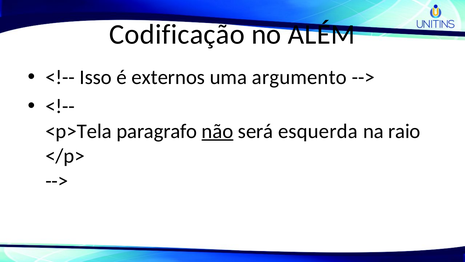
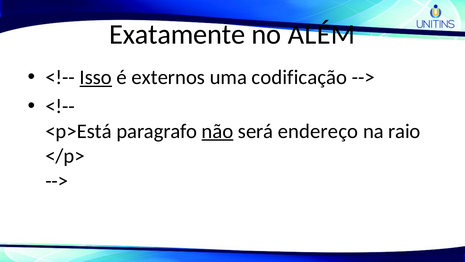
Codificação: Codificação -> Exatamente (177, 34)
Isso underline: none -> present (96, 77)
argumento: argumento -> codificação (299, 77)
<p>Tela: <p>Tela -> <p>Está (79, 131)
esquerda: esquerda -> endereço (318, 131)
